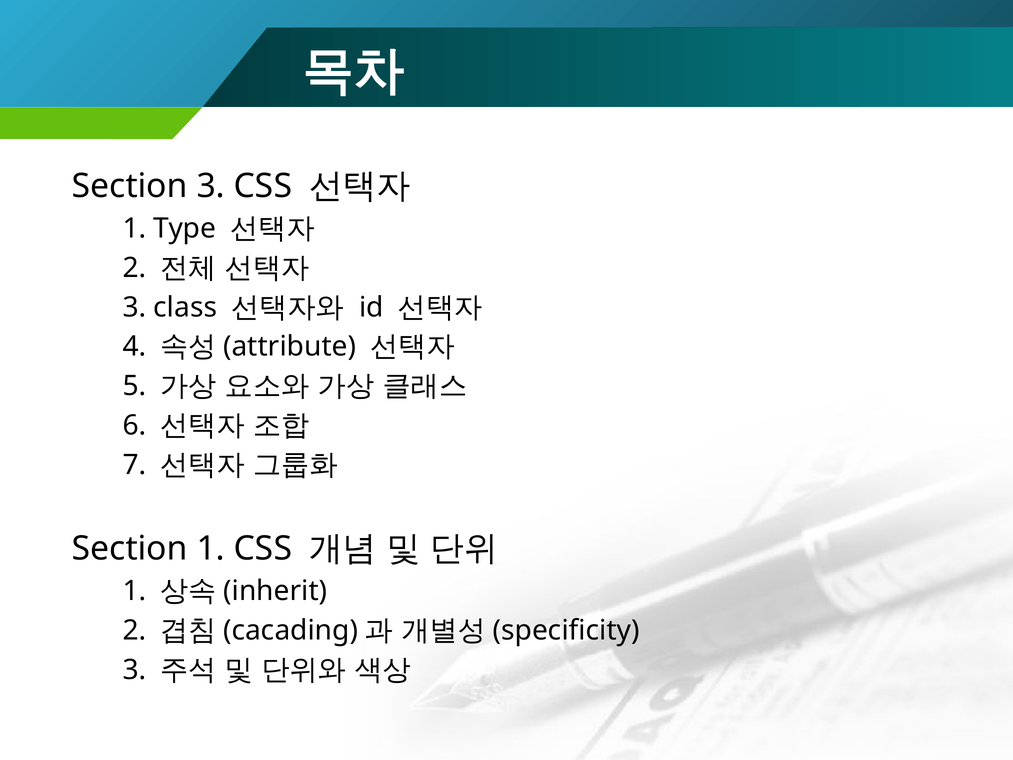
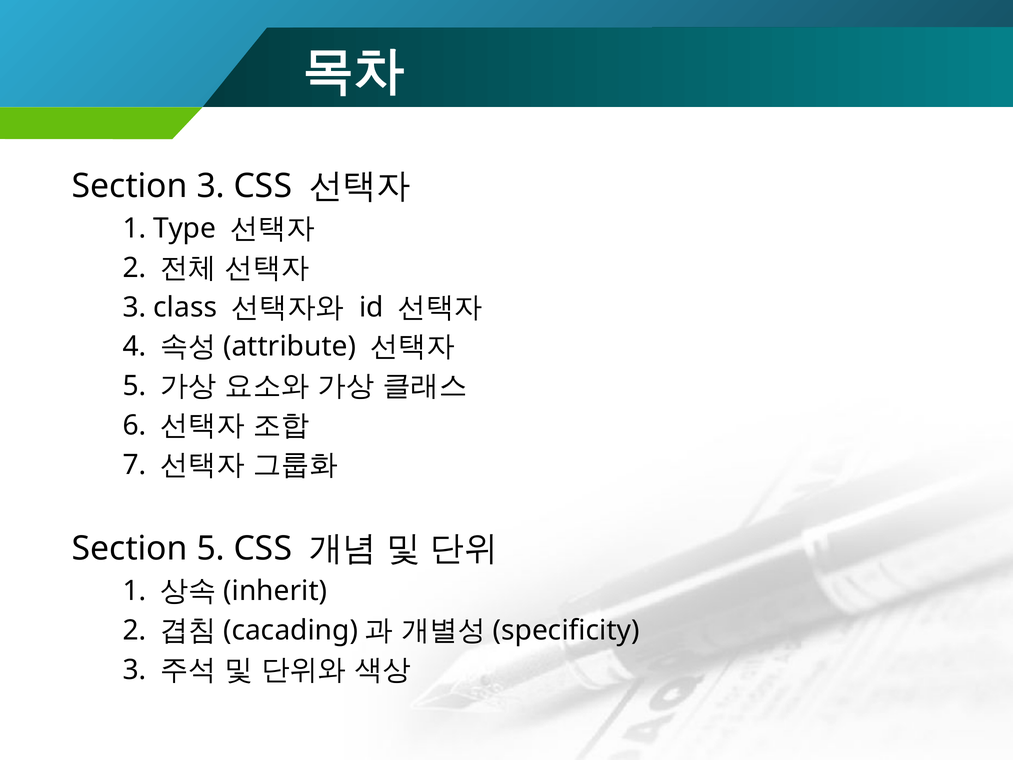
Section 1: 1 -> 5 (211, 548)
